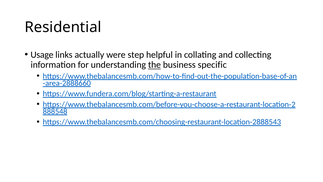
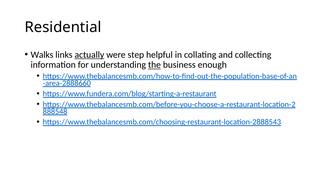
Usage: Usage -> Walks (42, 55)
actually underline: none -> present (89, 55)
specific: specific -> enough (212, 65)
